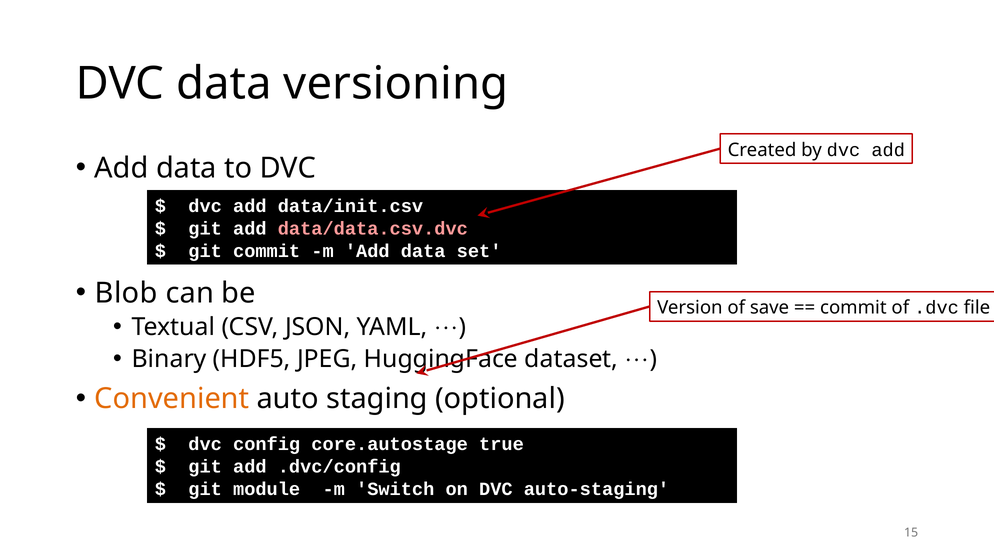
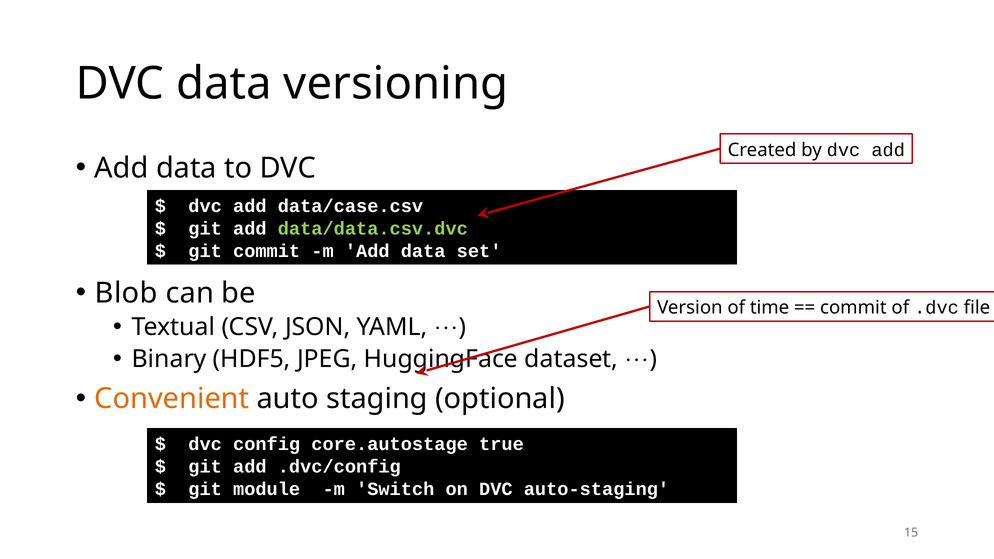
data/init.csv: data/init.csv -> data/case.csv (350, 206)
data/data.csv.dvc colour: pink -> light green (373, 229)
save: save -> time (770, 308)
